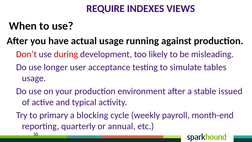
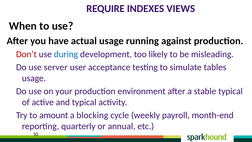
during colour: red -> blue (66, 54)
longer: longer -> server (56, 67)
stable issued: issued -> typical (231, 91)
primary: primary -> amount (54, 115)
